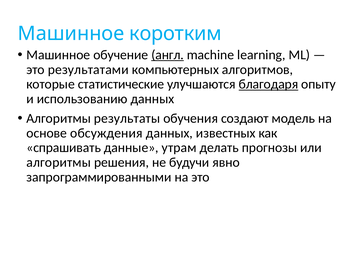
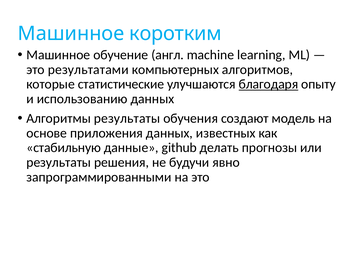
англ underline: present -> none (168, 55)
обсуждения: обсуждения -> приложения (106, 133)
спрашивать: спрашивать -> стабильную (64, 148)
утрам: утрам -> github (179, 148)
алгоритмы: алгоритмы -> результаты (59, 163)
